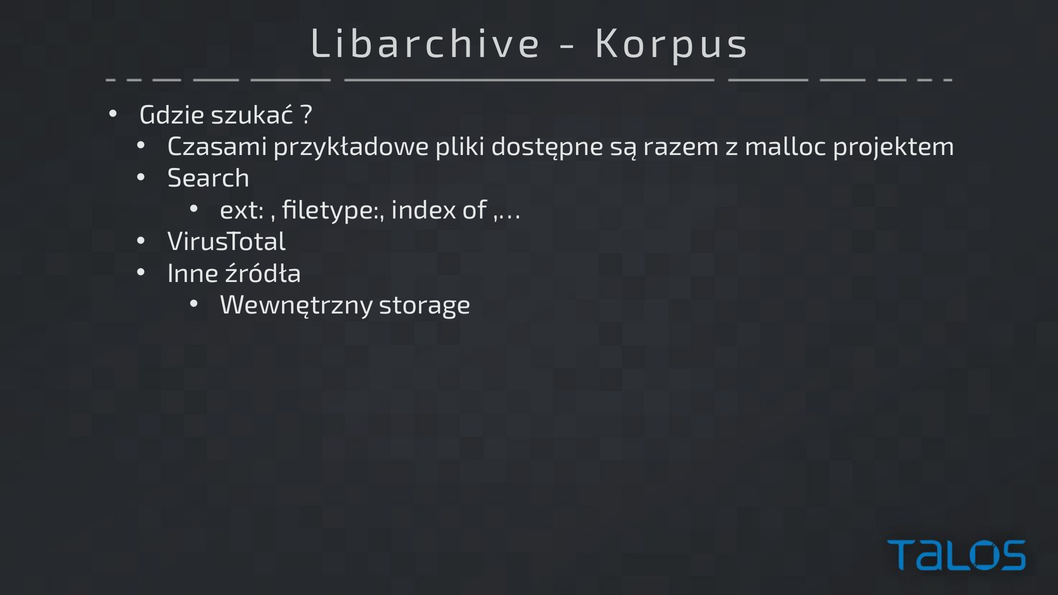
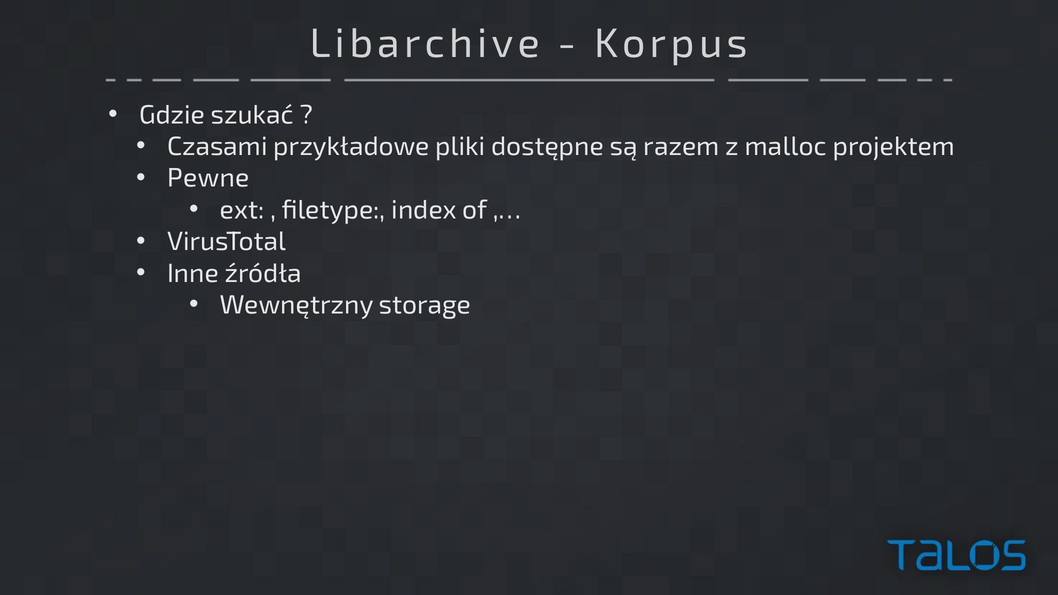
Search: Search -> Pewne (209, 178)
